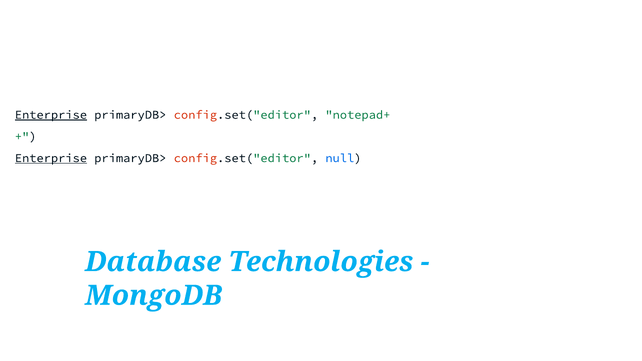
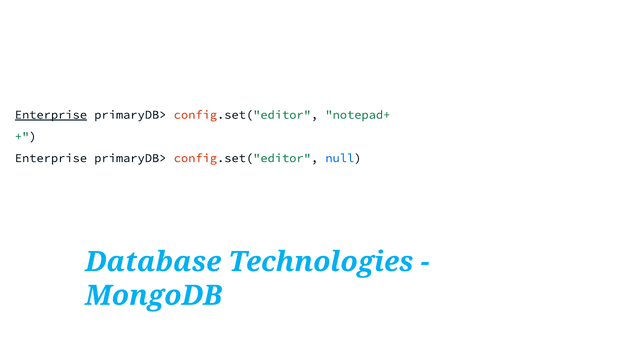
Enterprise underline: present -> none (51, 158)
